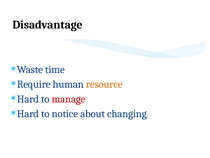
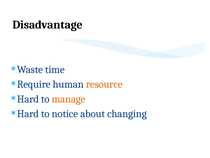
manage colour: red -> orange (69, 99)
